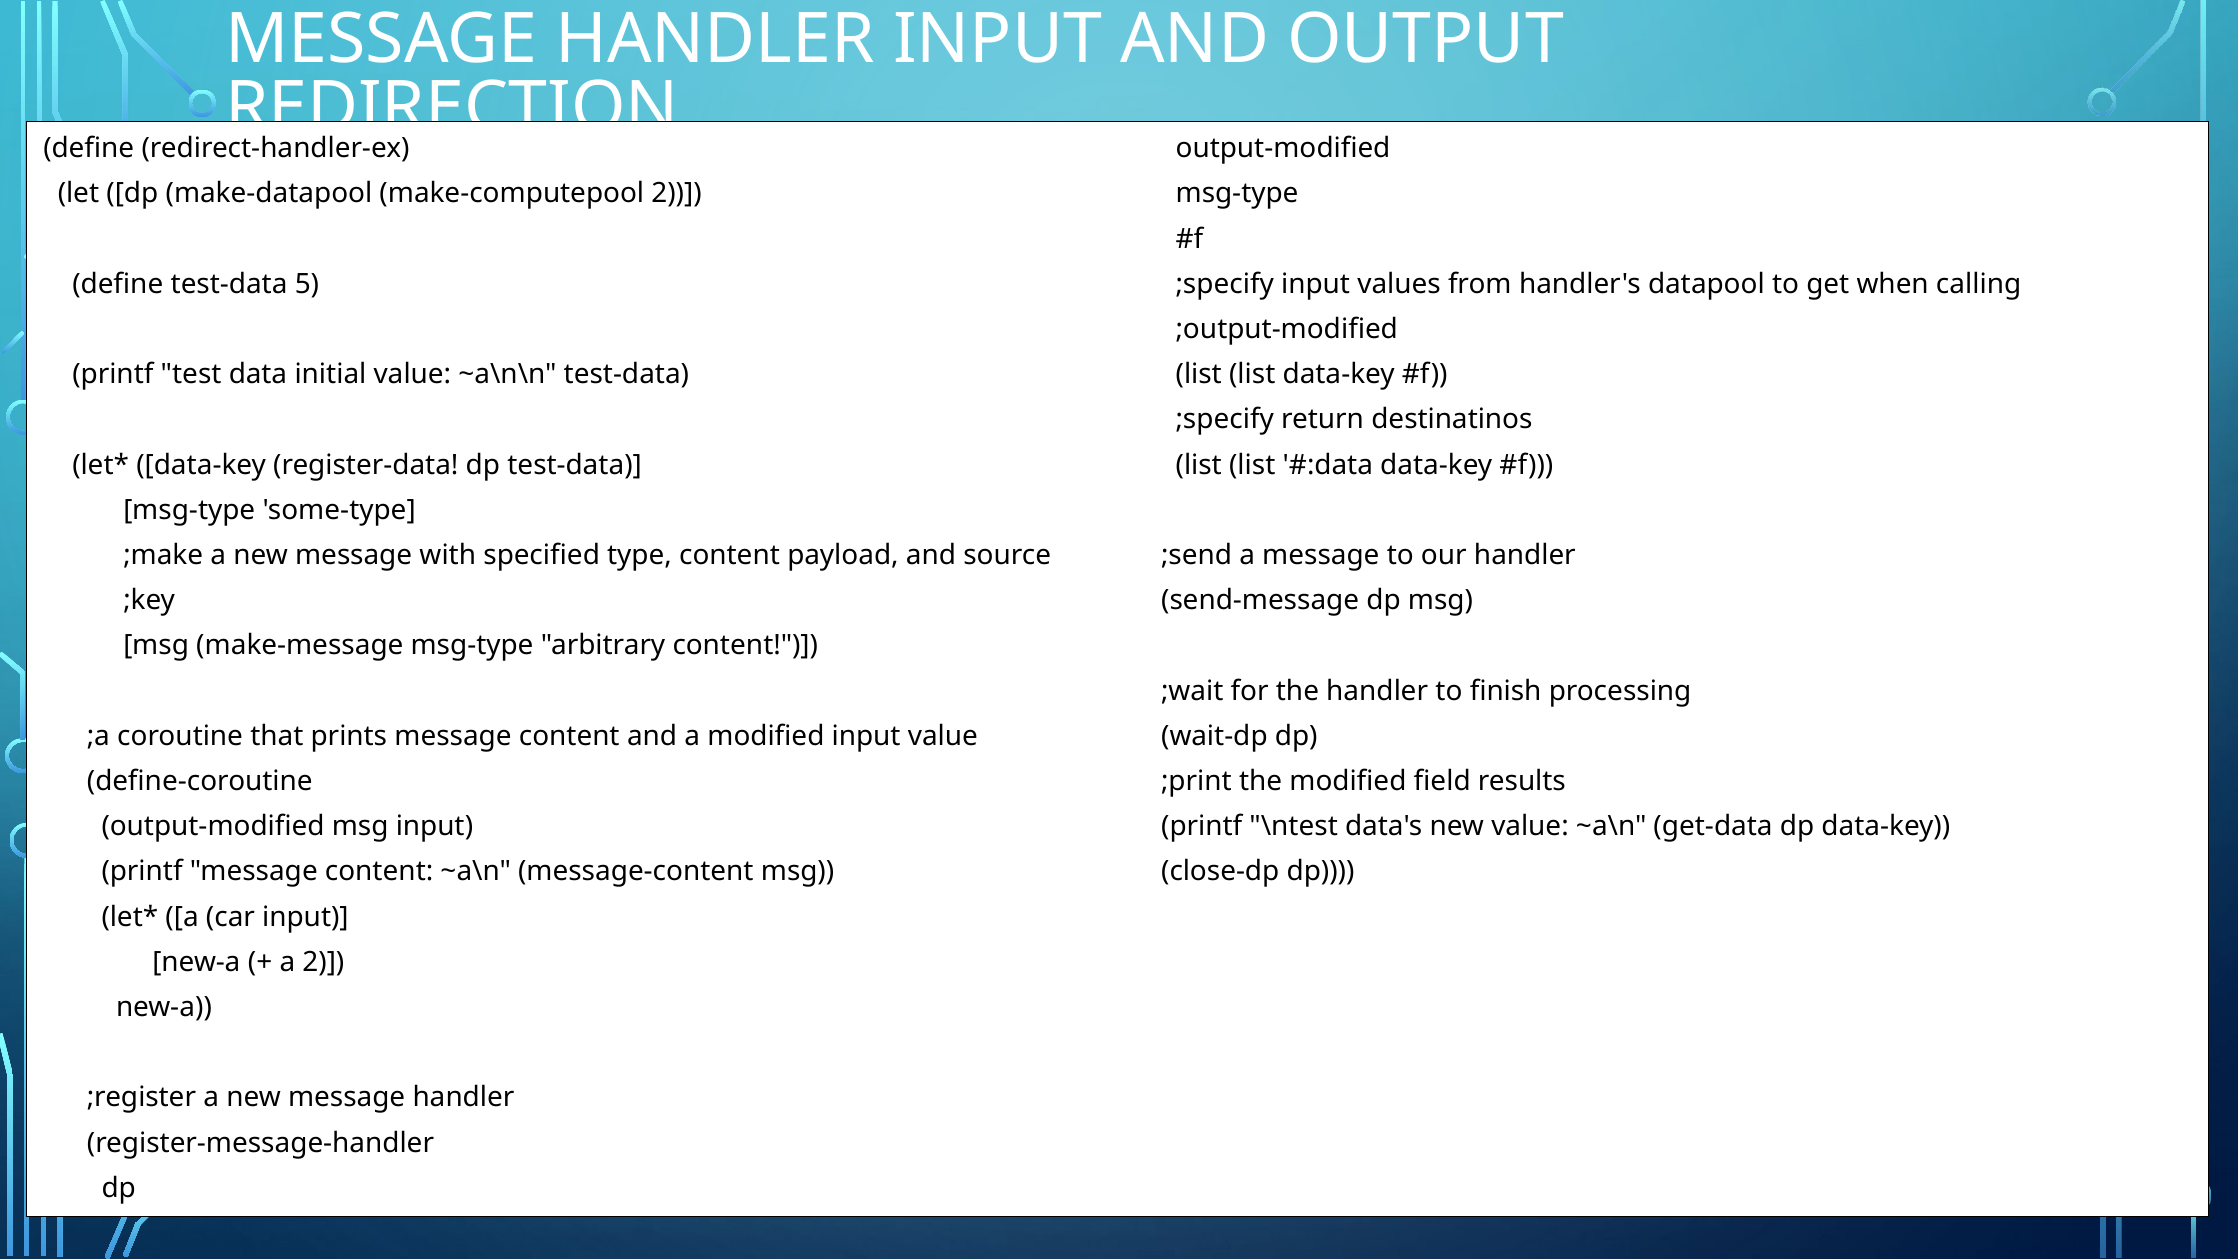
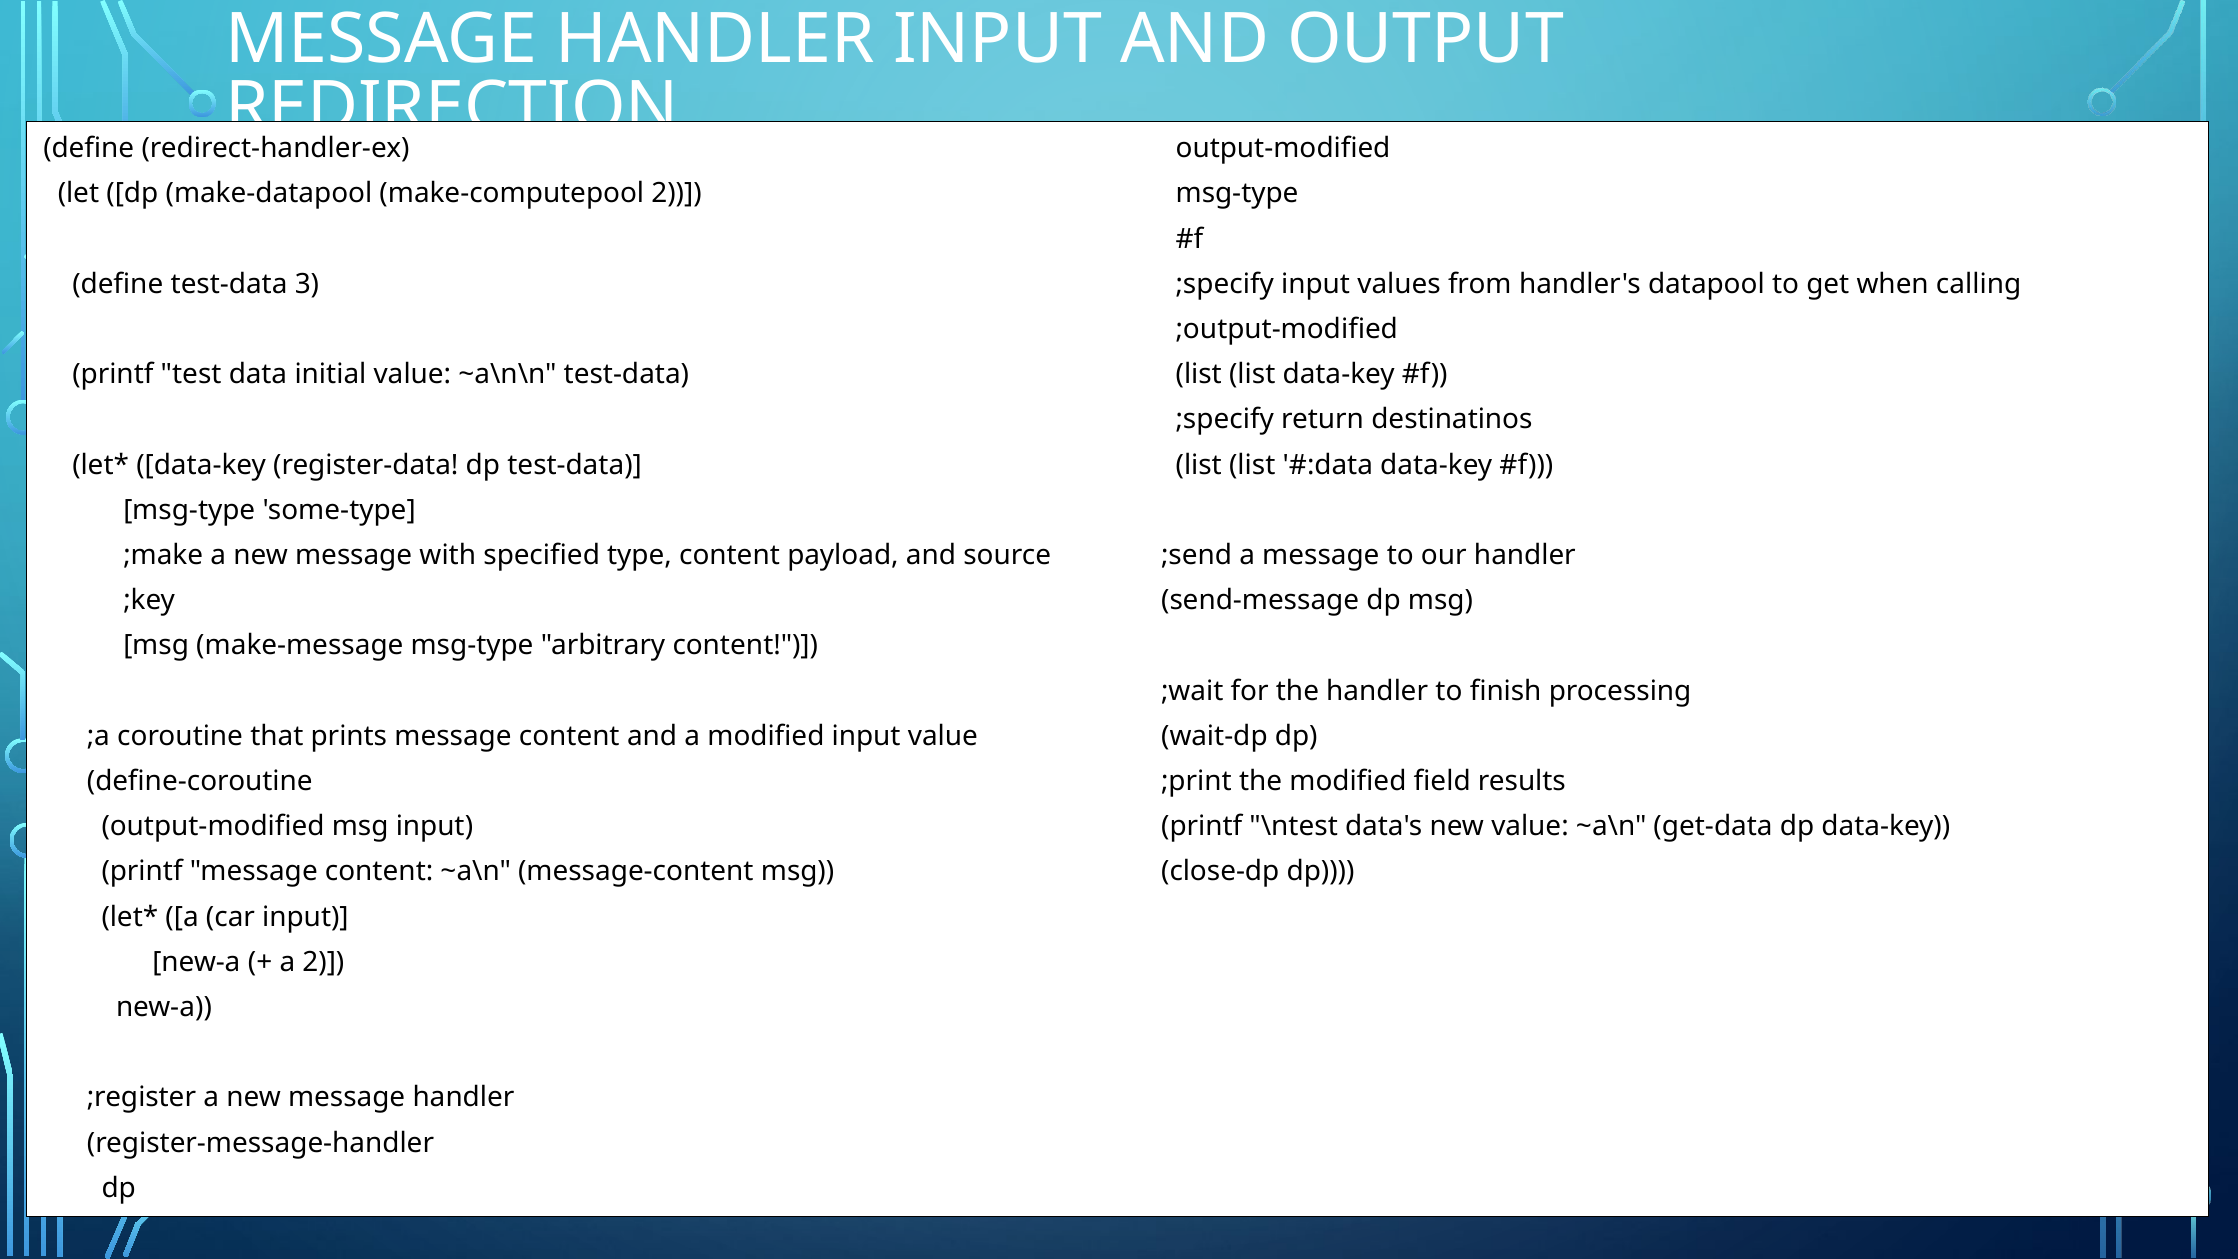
5: 5 -> 3 (307, 284)
